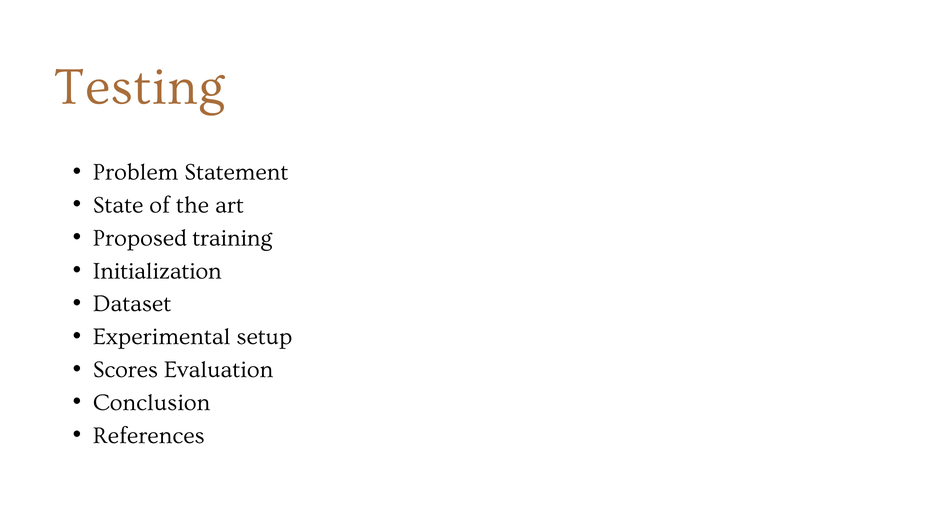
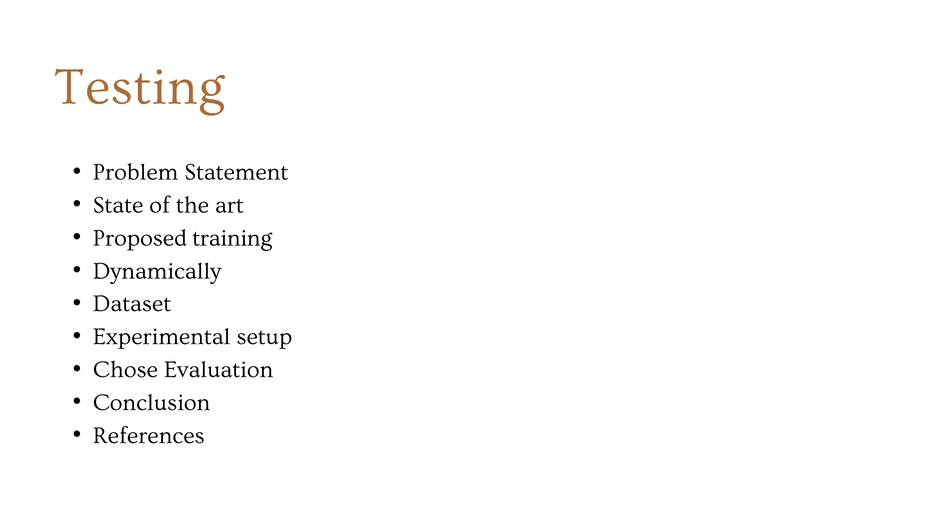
Initialization: Initialization -> Dynamically (157, 271)
Scores: Scores -> Chose (125, 369)
